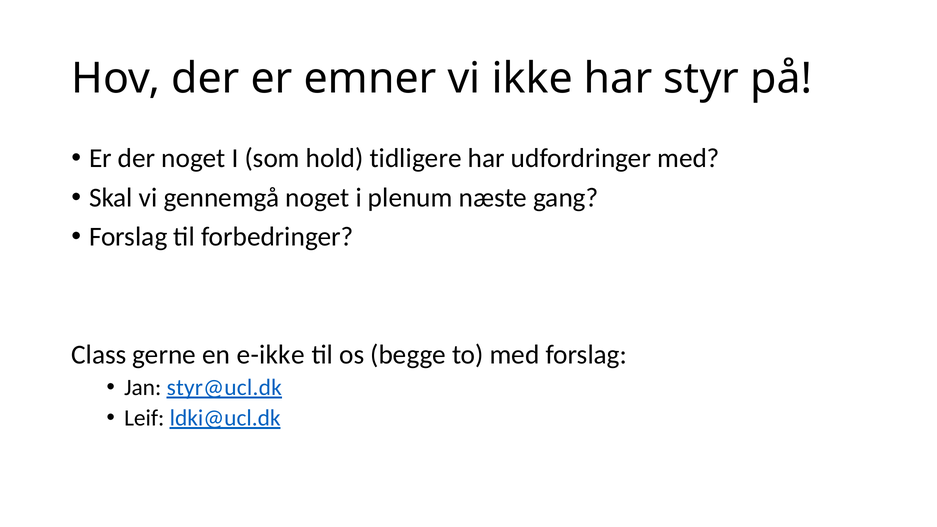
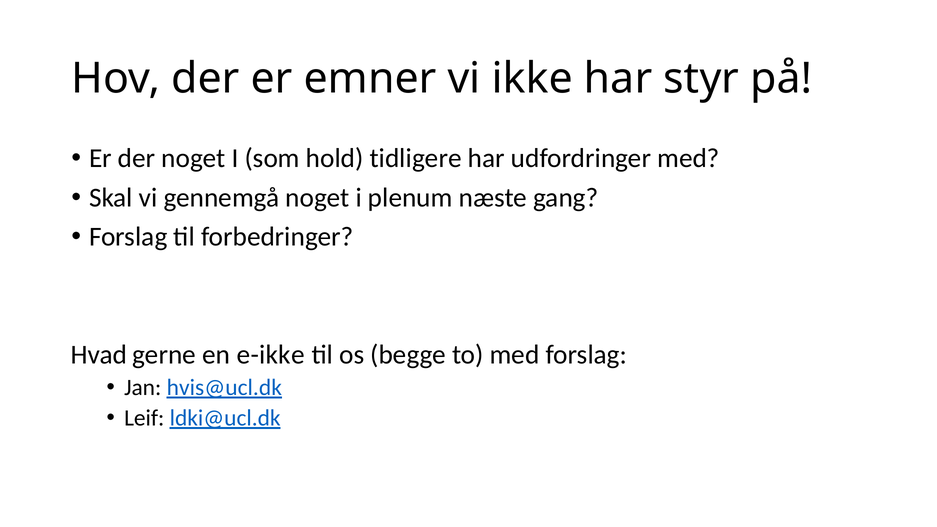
Class: Class -> Hvad (99, 355)
styr@ucl.dk: styr@ucl.dk -> hvis@ucl.dk (224, 387)
